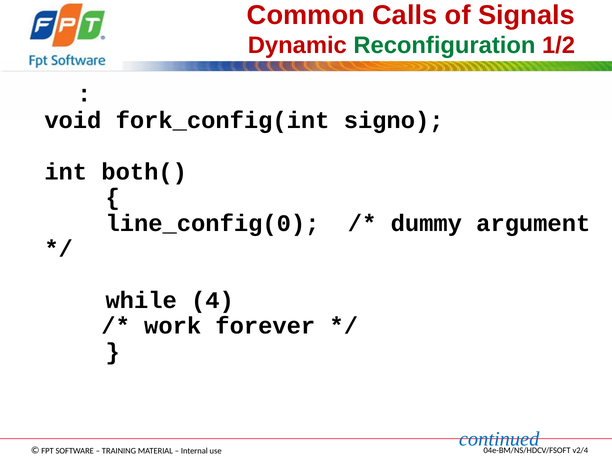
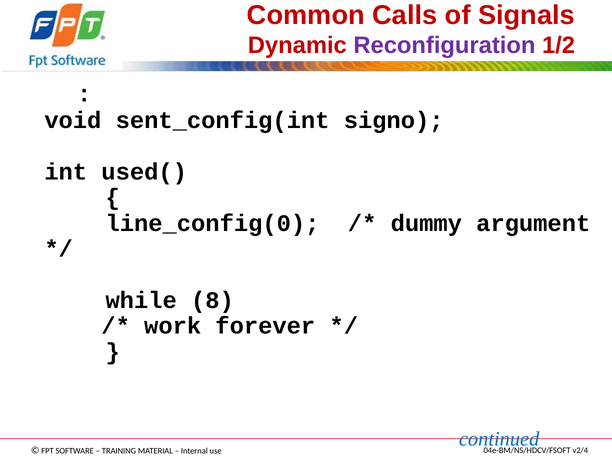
Reconfiguration colour: green -> purple (444, 45)
fork_config(int: fork_config(int -> sent_config(int (223, 120)
both(: both( -> used( (144, 172)
4: 4 -> 8 (212, 300)
